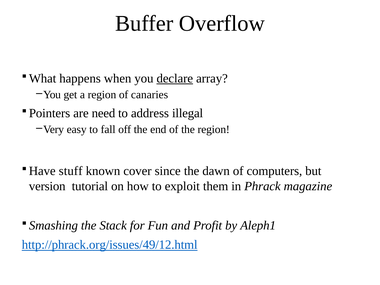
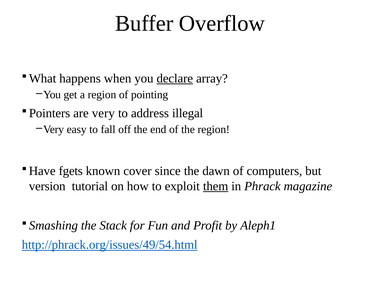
canaries: canaries -> pointing (150, 95)
are need: need -> very (103, 113)
stuff: stuff -> fgets (71, 171)
them underline: none -> present (216, 186)
http://phrack.org/issues/49/12.html: http://phrack.org/issues/49/12.html -> http://phrack.org/issues/49/54.html (110, 245)
